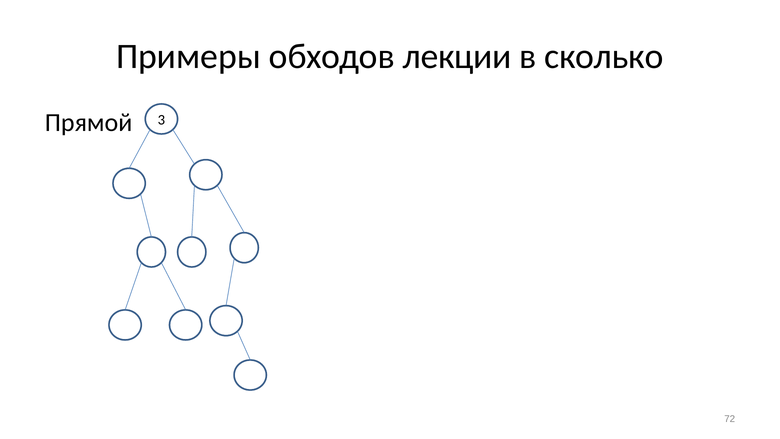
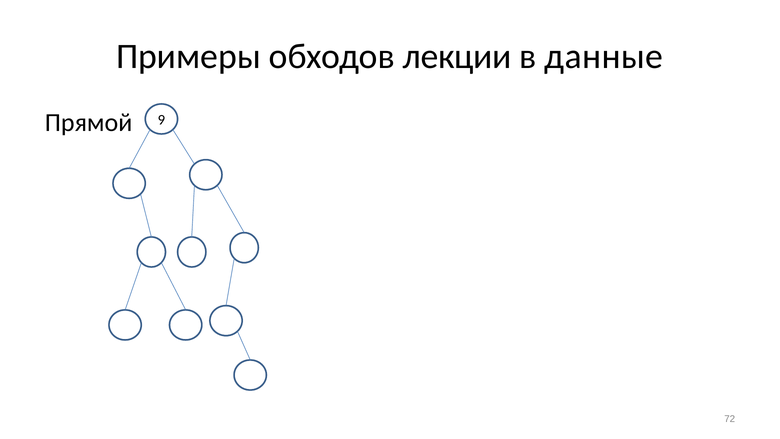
сколько: сколько -> данные (604, 57)
Прямой 3: 3 -> 9 (161, 120)
